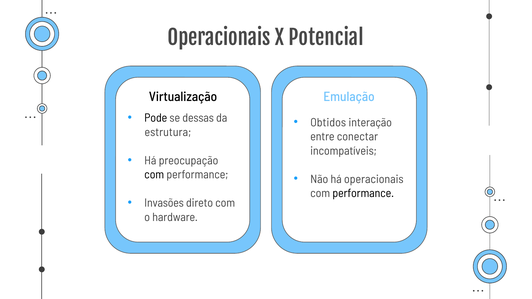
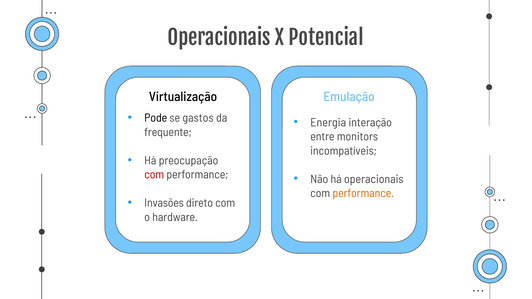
dessas: dessas -> gastos (198, 118)
Obtidos: Obtidos -> Energia (328, 123)
estrutura: estrutura -> frequente (168, 132)
conectar: conectar -> monitors (357, 137)
com colour: black -> red (154, 175)
performance colour: black -> orange (363, 193)
